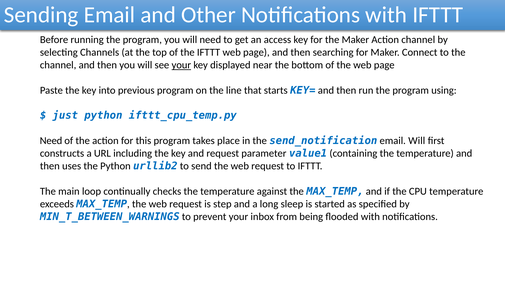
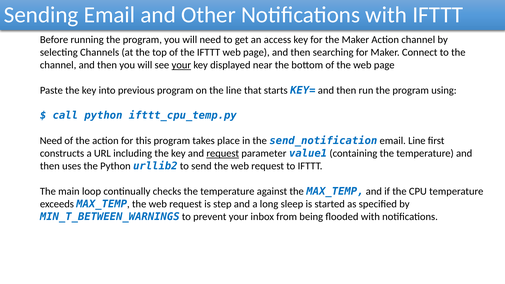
just: just -> call (65, 116)
email Will: Will -> Line (417, 141)
request underline: none -> present (223, 153)
